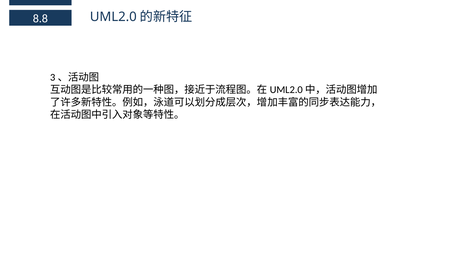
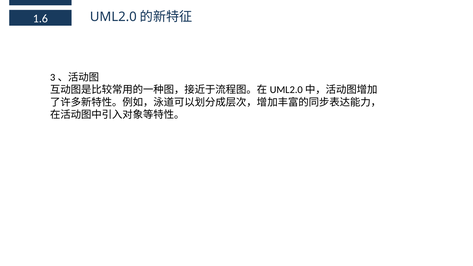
8.8: 8.8 -> 1.6 (40, 19)
